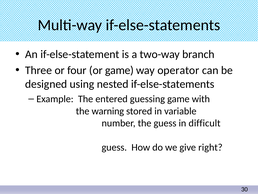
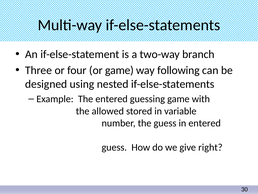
operator: operator -> following (178, 70)
warning: warning -> allowed (108, 111)
in difficult: difficult -> entered (205, 123)
